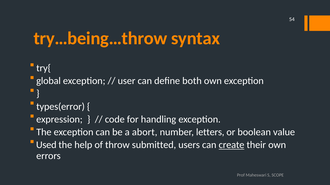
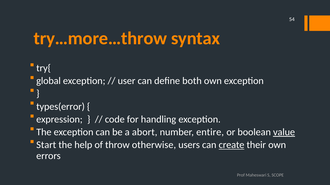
try…being…throw: try…being…throw -> try…more…throw (100, 38)
letters: letters -> entire (210, 133)
value underline: none -> present (284, 133)
Used: Used -> Start (46, 145)
submitted: submitted -> otherwise (154, 145)
